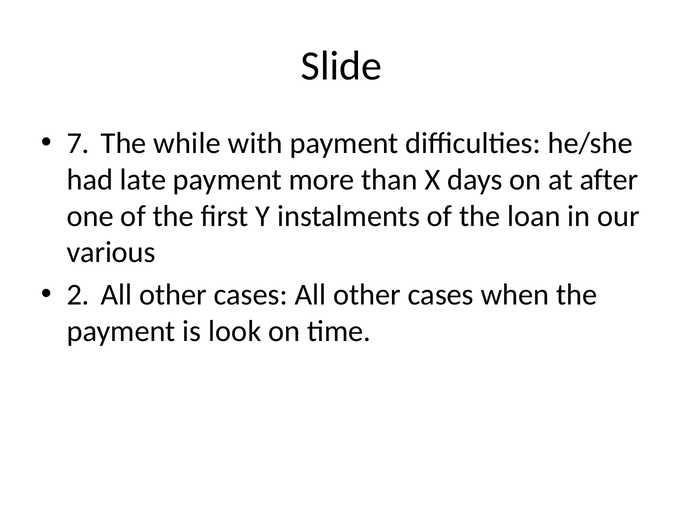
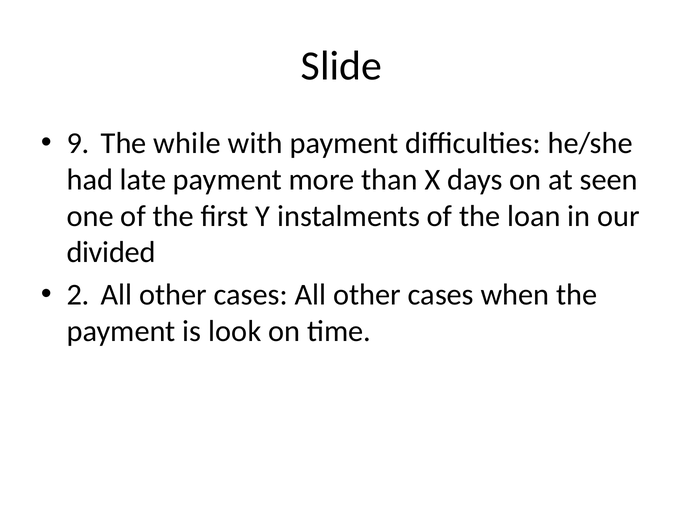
7: 7 -> 9 (78, 143)
after: after -> seen (609, 180)
various: various -> divided (111, 253)
